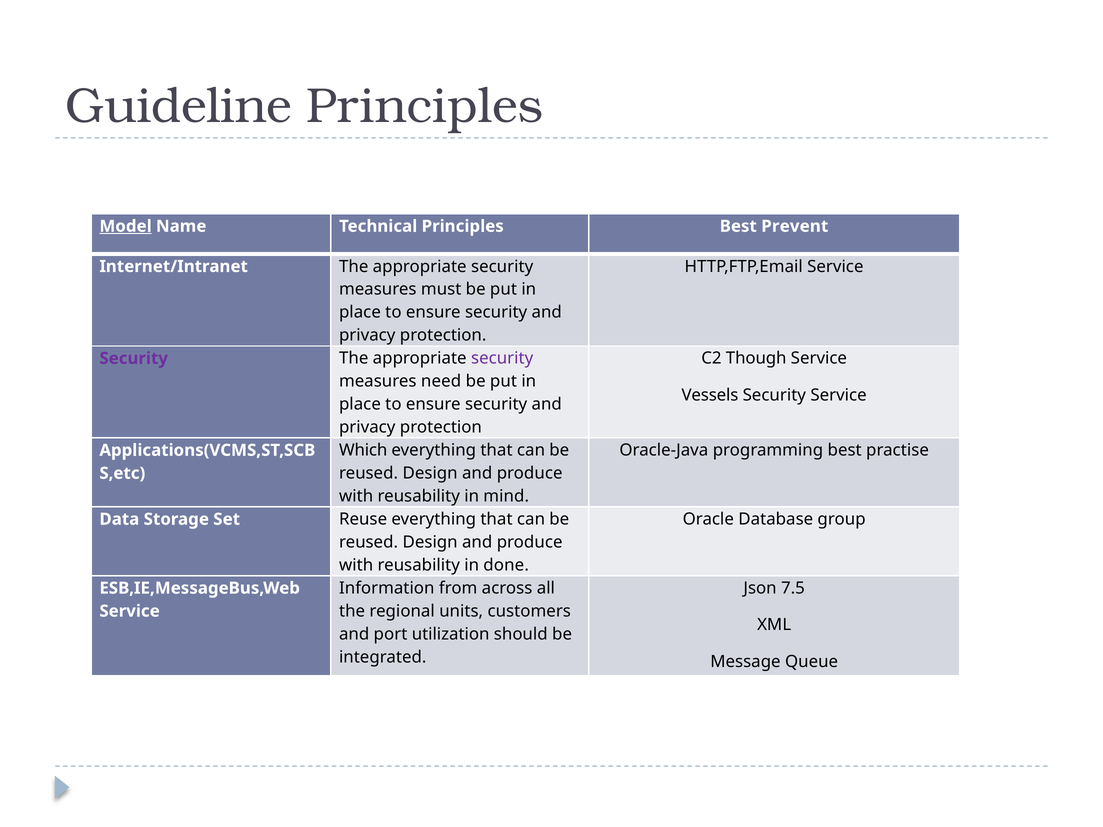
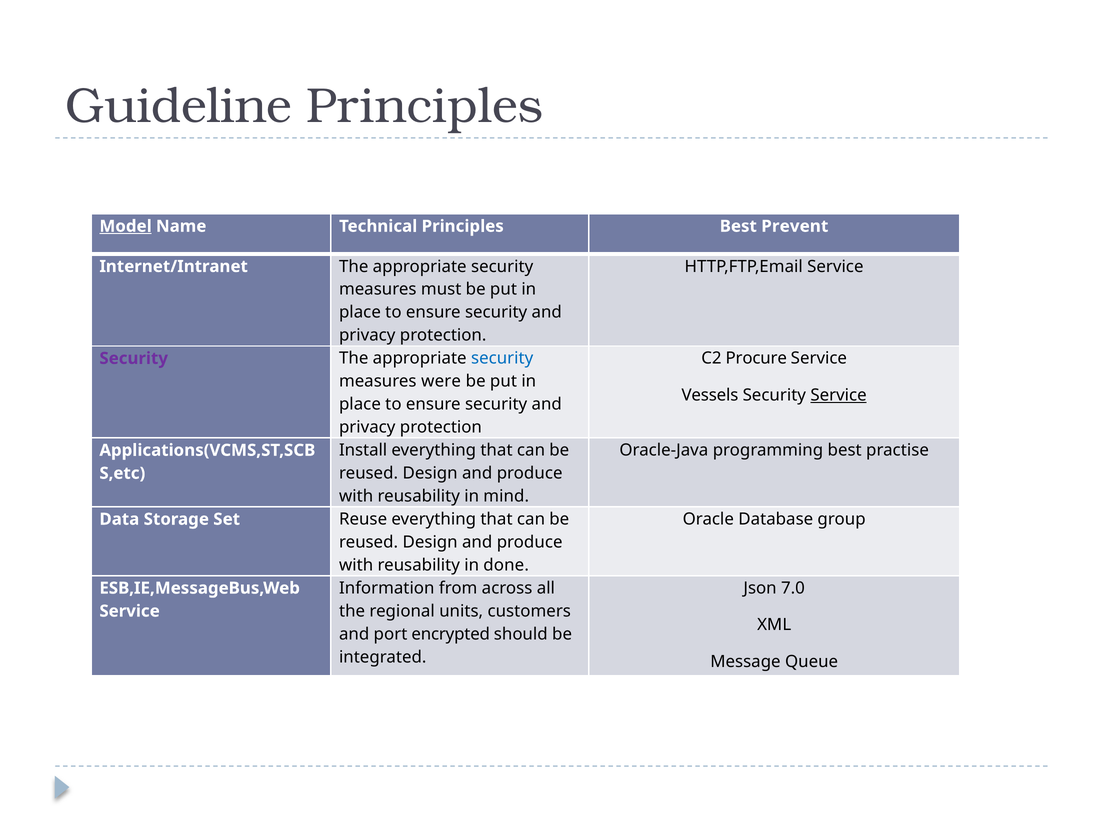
Though: Though -> Procure (756, 358)
security colour: purple -> blue (502, 358)
need: need -> were (441, 381)
Service underline: none -> present (839, 395)
Which: Which -> Install (363, 450)
7.5: 7.5 -> 7.0 (793, 588)
utilization: utilization -> encrypted (451, 634)
